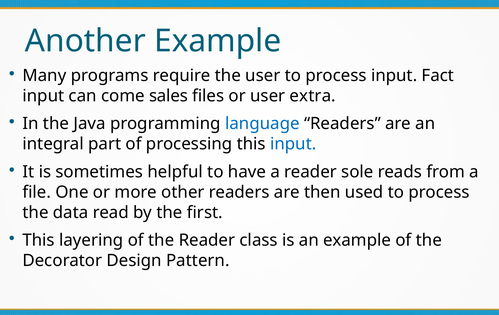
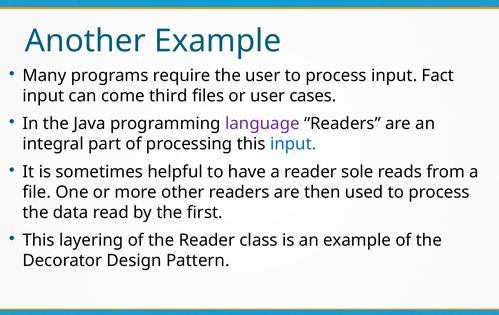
sales: sales -> third (168, 96)
extra: extra -> cases (313, 96)
language colour: blue -> purple (262, 123)
